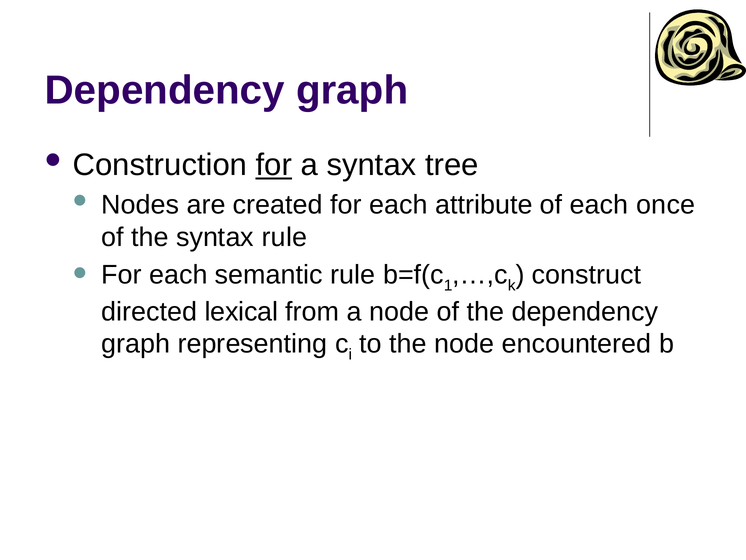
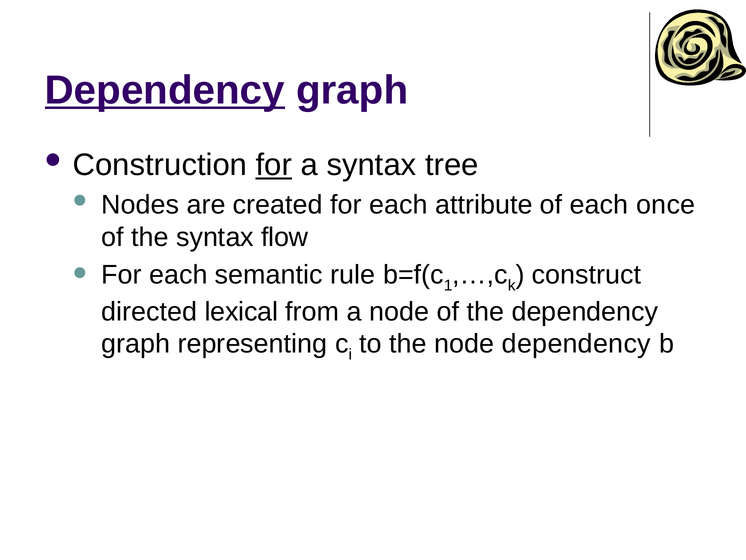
Dependency underline: none -> present (165, 90)
syntax rule: rule -> flow (285, 237)
node encountered: encountered -> dependency (576, 344)
